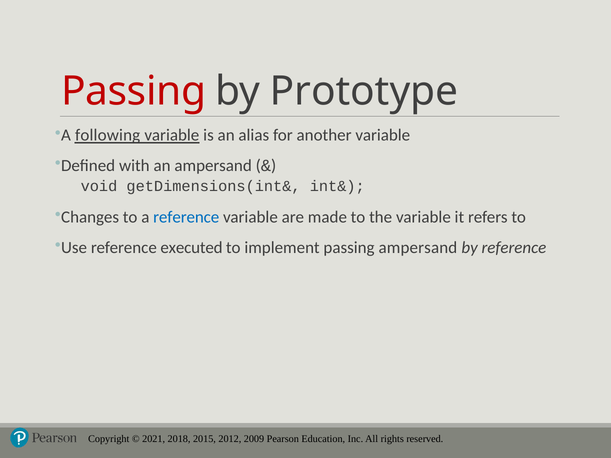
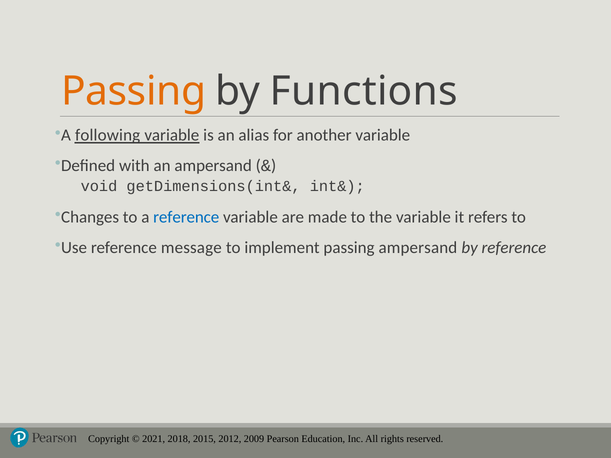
Passing colour: red -> orange (134, 91)
Prototype: Prototype -> Functions (364, 91)
executed: executed -> message (191, 248)
